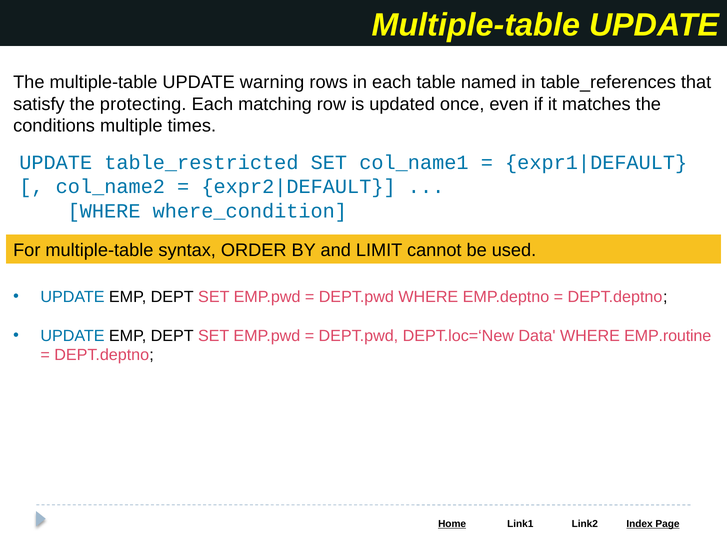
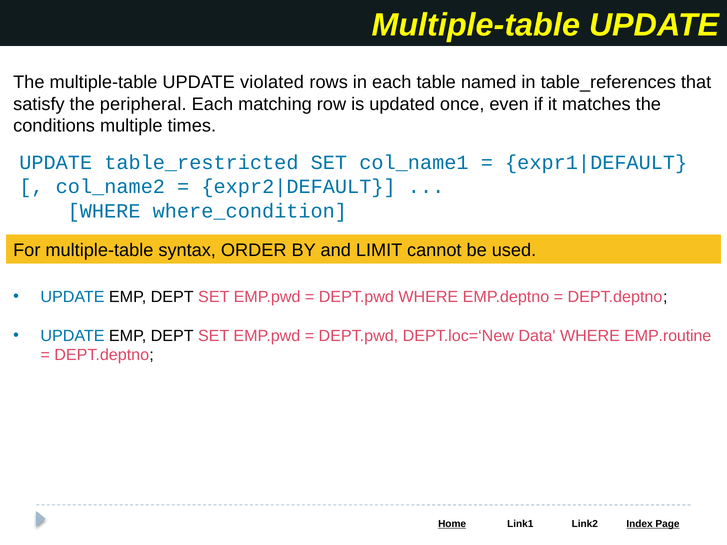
warning: warning -> violated (272, 82)
protecting: protecting -> peripheral (143, 104)
